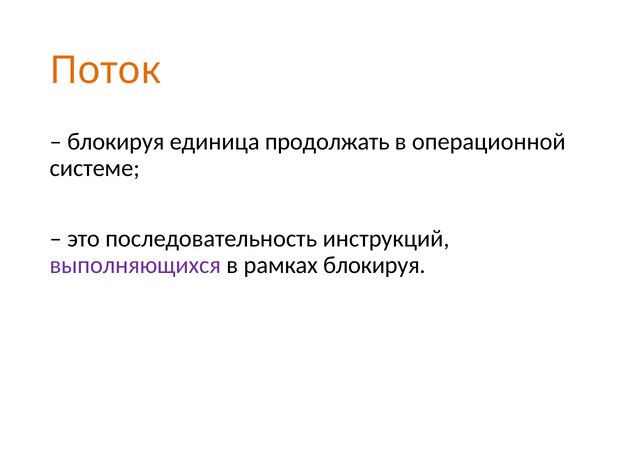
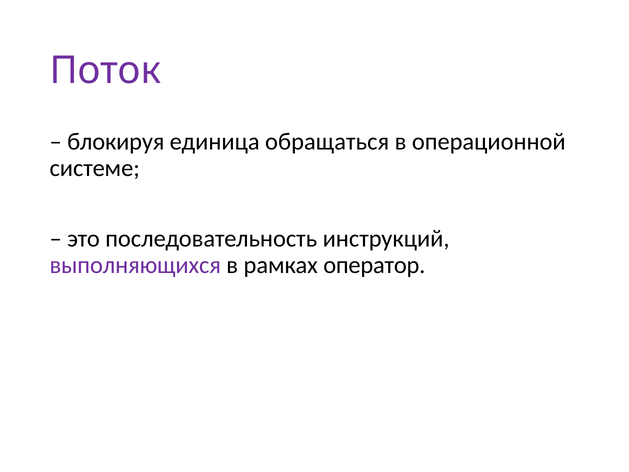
Поток colour: orange -> purple (105, 70)
продолжать: продолжать -> обращаться (327, 142)
рамках блокируя: блокируя -> оператор (374, 265)
